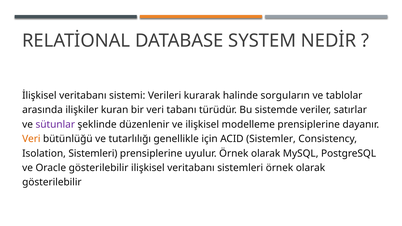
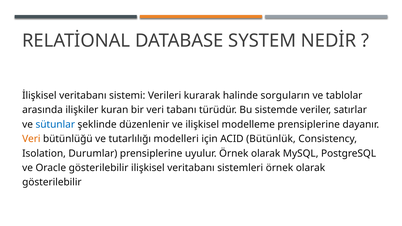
sütunlar colour: purple -> blue (55, 125)
genellikle: genellikle -> modelleri (176, 139)
Sistemler: Sistemler -> Bütünlük (271, 139)
Isolation Sistemleri: Sistemleri -> Durumlar (93, 153)
